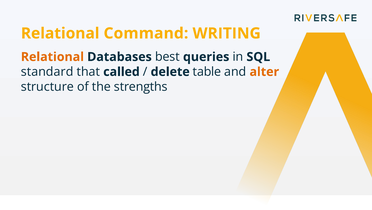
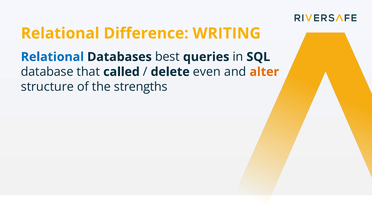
Command: Command -> Difference (146, 33)
Relational colour: orange -> blue (52, 57)
standard: standard -> database (47, 72)
table: table -> even (207, 72)
